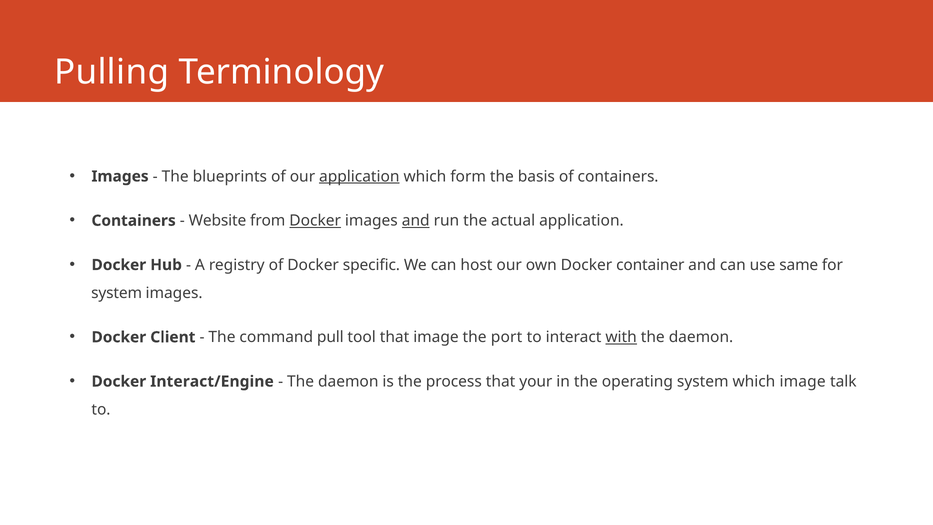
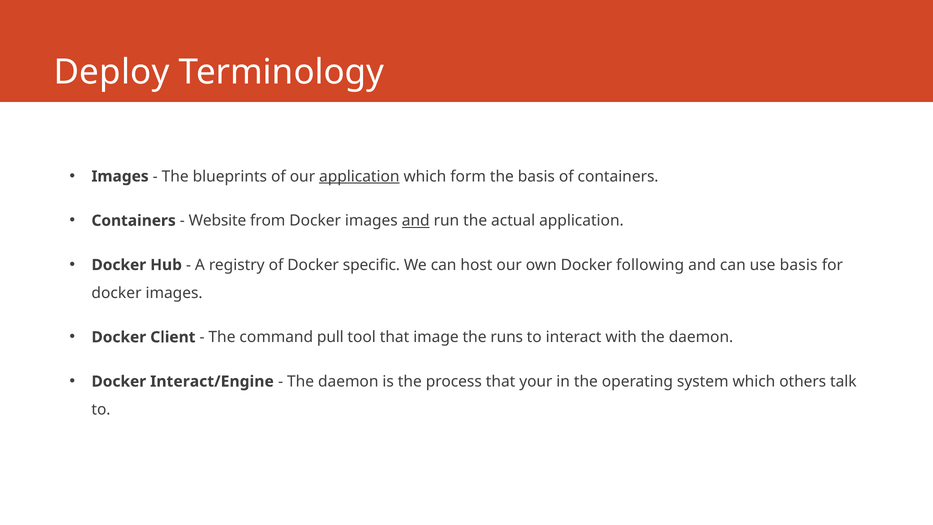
Pulling: Pulling -> Deploy (112, 72)
Docker underline: present -> none (315, 221)
container: container -> following (650, 265)
use same: same -> basis (799, 265)
system: system -> docker (117, 293)
port: port -> runs (507, 337)
with underline: present -> none (621, 337)
which image: image -> others (803, 381)
